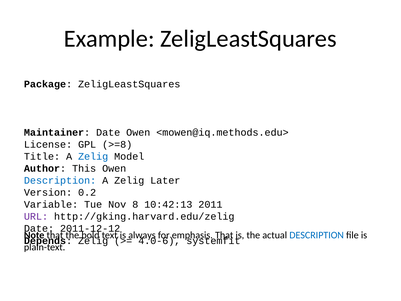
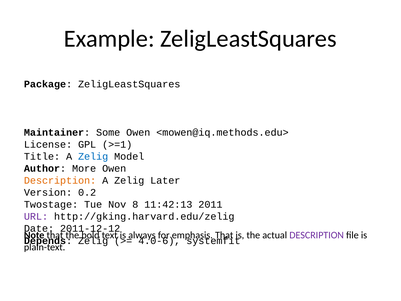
Maintainer Date: Date -> Some (108, 132)
>=8: >=8 -> >=1 (117, 144)
This: This -> More (84, 168)
Description colour: blue -> orange (60, 180)
Variable: Variable -> Twostage (51, 204)
10:42:13: 10:42:13 -> 11:42:13 (168, 204)
DESCRIPTION colour: blue -> purple (317, 235)
